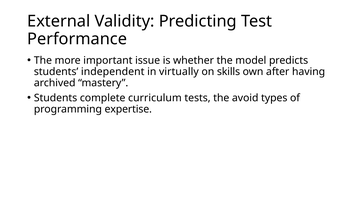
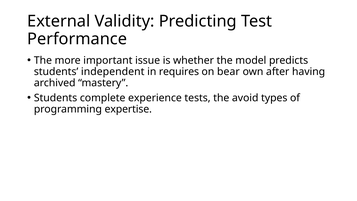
virtually: virtually -> requires (179, 72)
skills: skills -> bear (228, 72)
curriculum: curriculum -> experience (155, 98)
